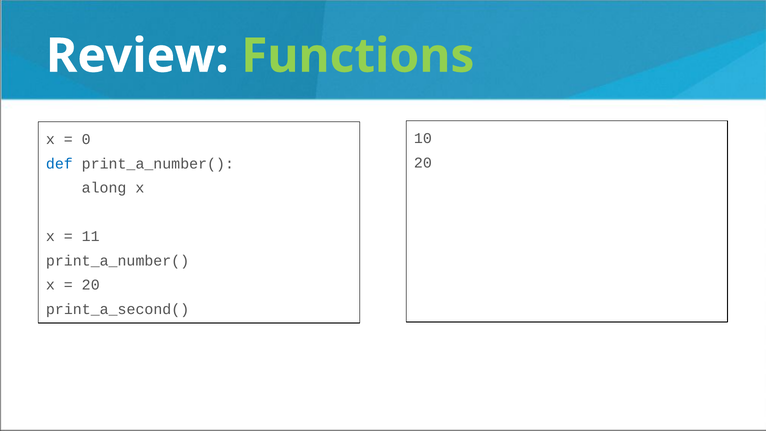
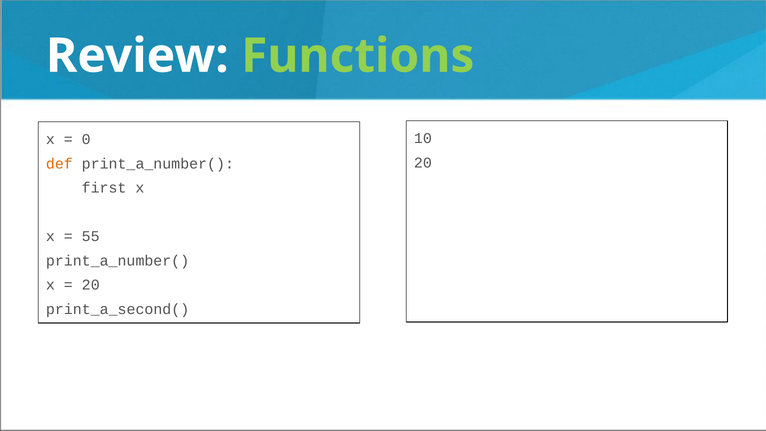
def colour: blue -> orange (59, 164)
along: along -> first (104, 188)
11: 11 -> 55 (91, 236)
